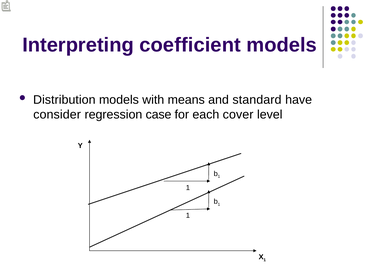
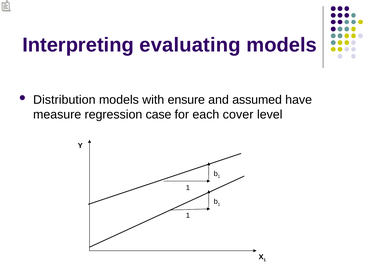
coefficient: coefficient -> evaluating (190, 45)
means: means -> ensure (186, 100)
standard: standard -> assumed (257, 100)
consider: consider -> measure (57, 115)
